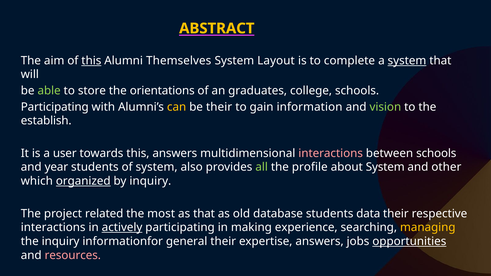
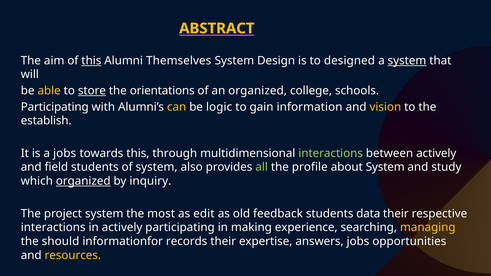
Layout: Layout -> Design (276, 61)
complete: complete -> designed (349, 61)
able colour: light green -> yellow (49, 91)
store underline: none -> present (92, 91)
an graduates: graduates -> organized (258, 91)
be their: their -> logic (219, 107)
vision colour: light green -> yellow (385, 107)
a user: user -> jobs (65, 153)
this answers: answers -> through (175, 153)
interactions colour: pink -> light green (331, 153)
between schools: schools -> actively (436, 153)
year: year -> field (56, 167)
other: other -> study (446, 167)
project related: related -> system (104, 214)
as that: that -> edit (204, 214)
database: database -> feedback (278, 214)
actively underline: present -> none (122, 228)
the inquiry: inquiry -> should (61, 242)
general: general -> records (187, 242)
opportunities underline: present -> none (409, 242)
resources colour: pink -> yellow (73, 255)
